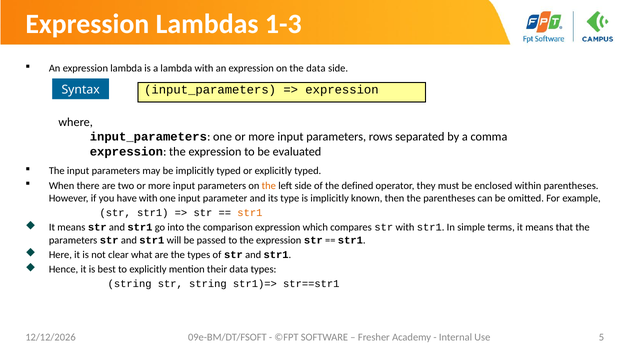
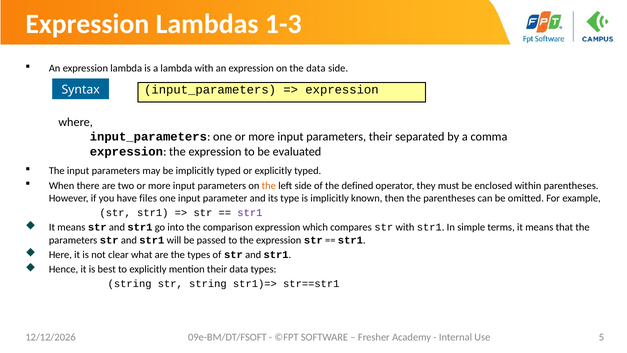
parameters rows: rows -> their (381, 137)
have with: with -> files (148, 198)
str1 colour: orange -> purple (250, 213)
